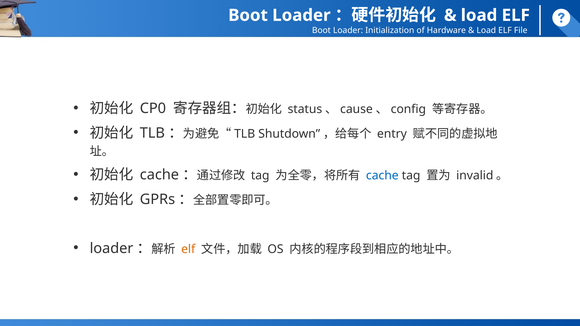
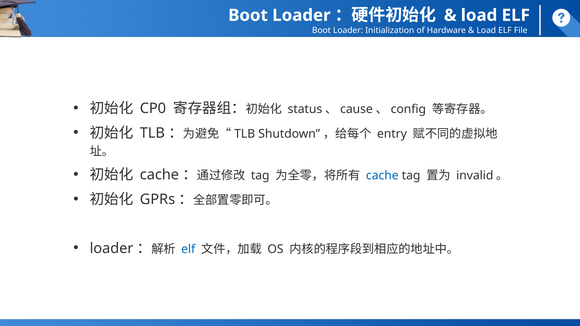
elf colour: orange -> blue (188, 249)
